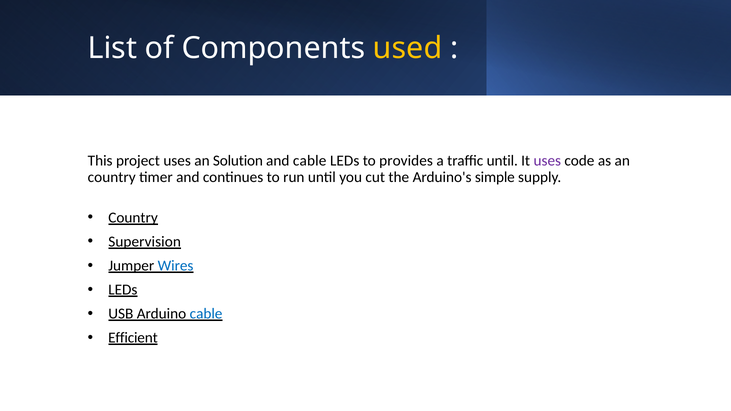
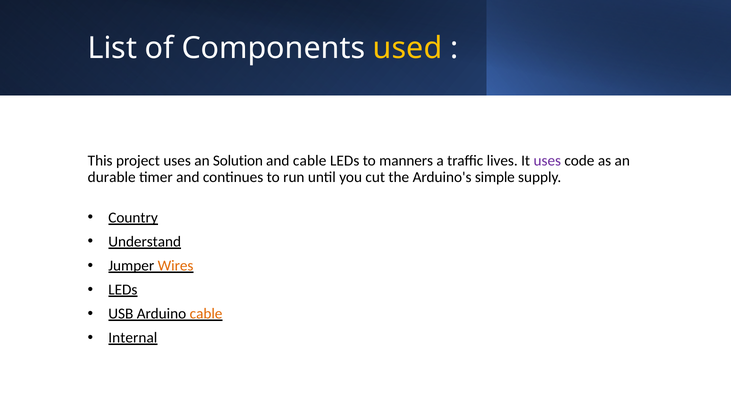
provides: provides -> manners (406, 161)
traffic until: until -> lives (502, 161)
country: country -> durable (112, 177)
Supervision: Supervision -> Understand (145, 242)
Wires colour: blue -> orange (176, 266)
cable colour: blue -> orange (206, 314)
Efficient: Efficient -> Internal (133, 338)
